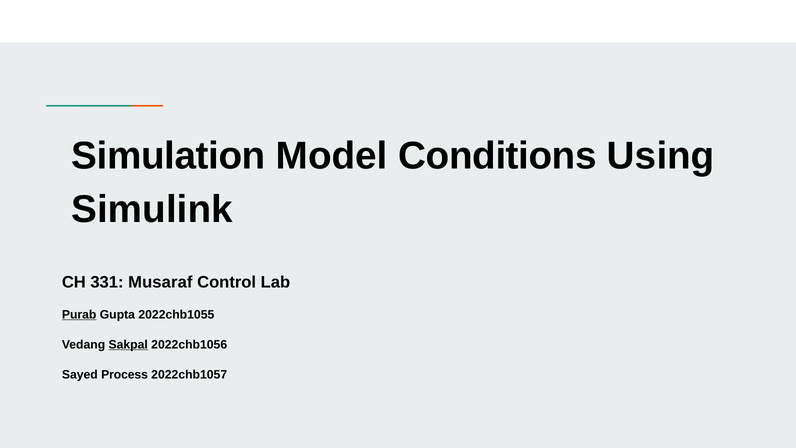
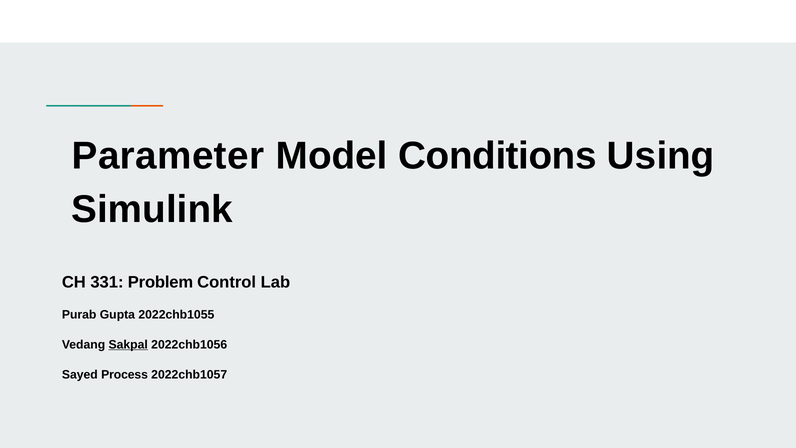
Simulation: Simulation -> Parameter (168, 156)
Musaraf: Musaraf -> Problem (160, 282)
Purab underline: present -> none (79, 314)
